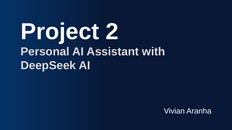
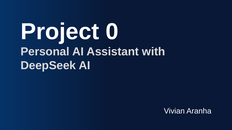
2: 2 -> 0 (112, 32)
